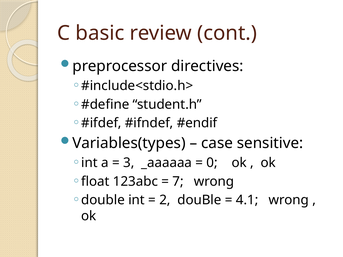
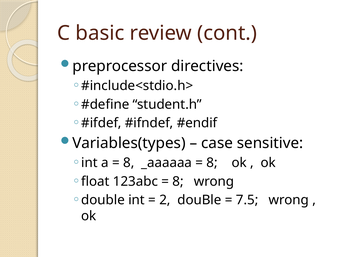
3: 3 -> 8 (129, 163)
0: 0 -> 8 (212, 163)
7: 7 -> 8 (178, 182)
4.1: 4.1 -> 7.5 (247, 200)
